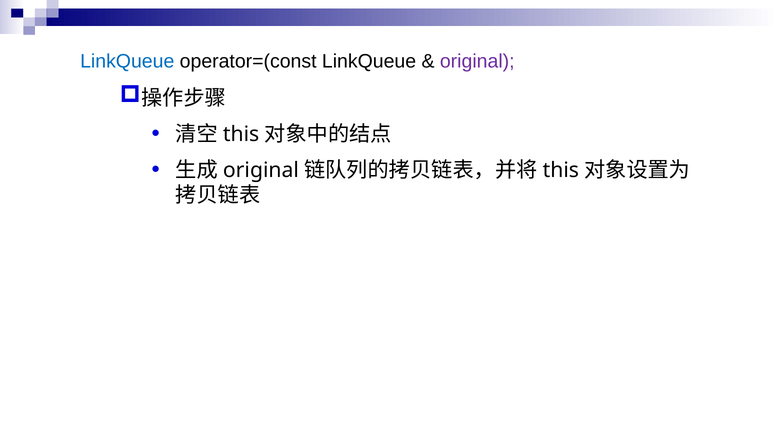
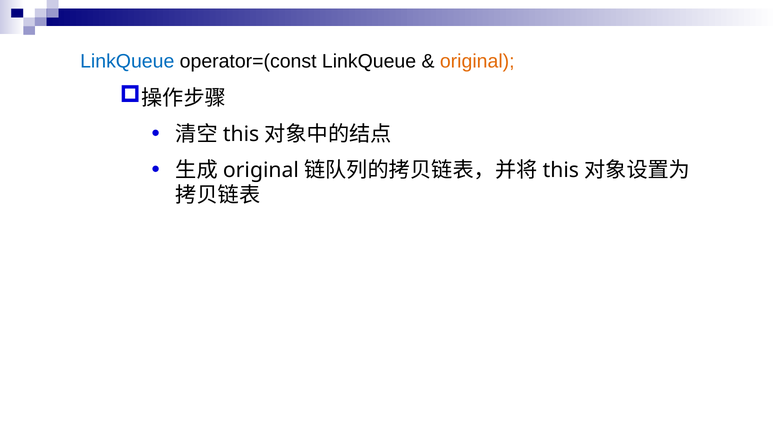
original colour: purple -> orange (477, 61)
